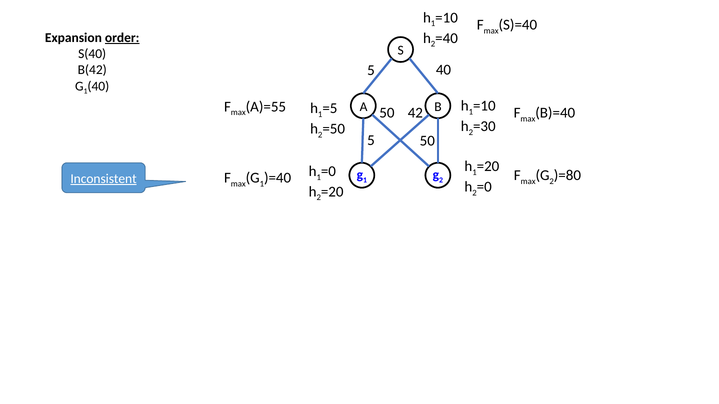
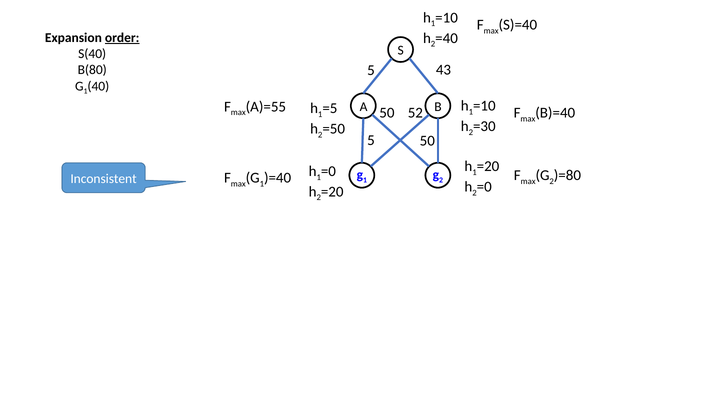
5 40: 40 -> 43 (443, 70)
B(42: B(42 -> B(80 (92, 70)
42: 42 -> 52 (415, 113)
Inconsistent underline: present -> none (104, 179)
